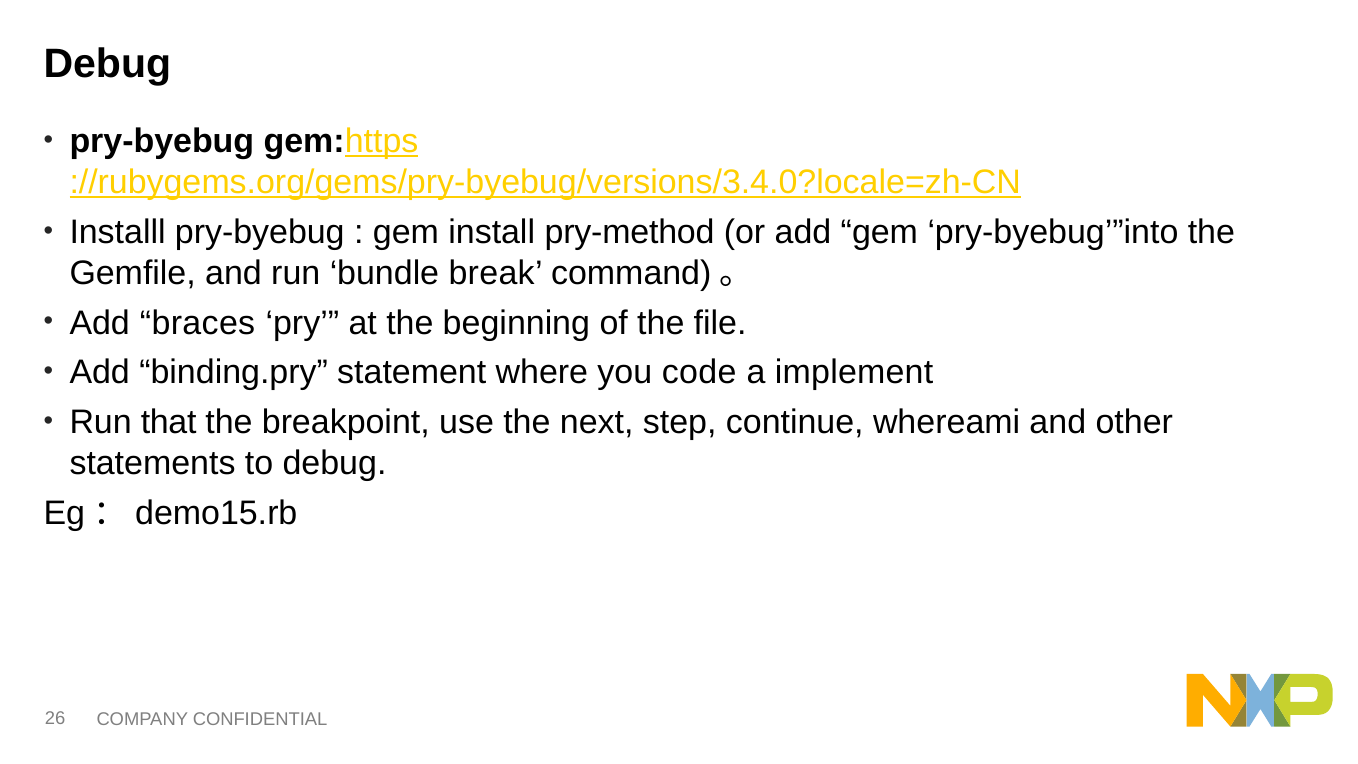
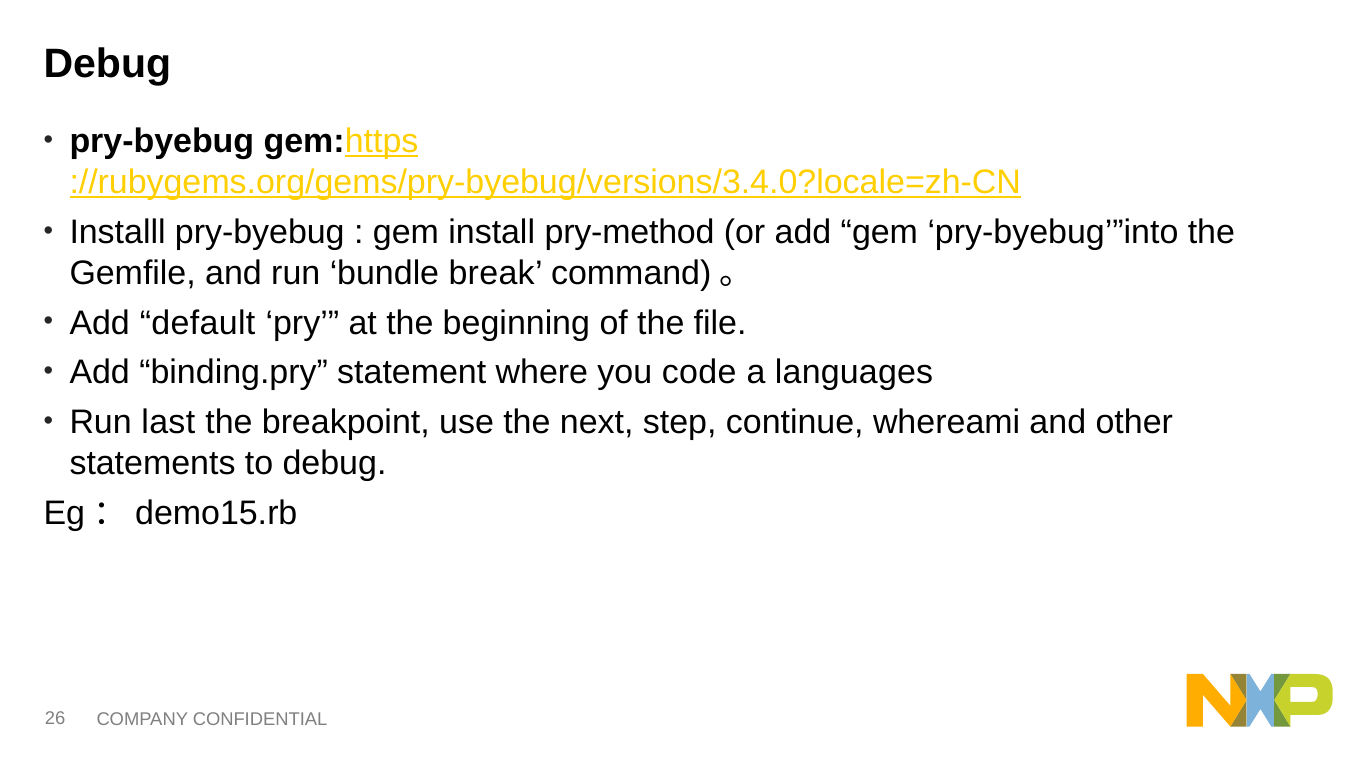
braces: braces -> default (198, 323)
implement: implement -> languages (854, 373)
that: that -> last (168, 423)
